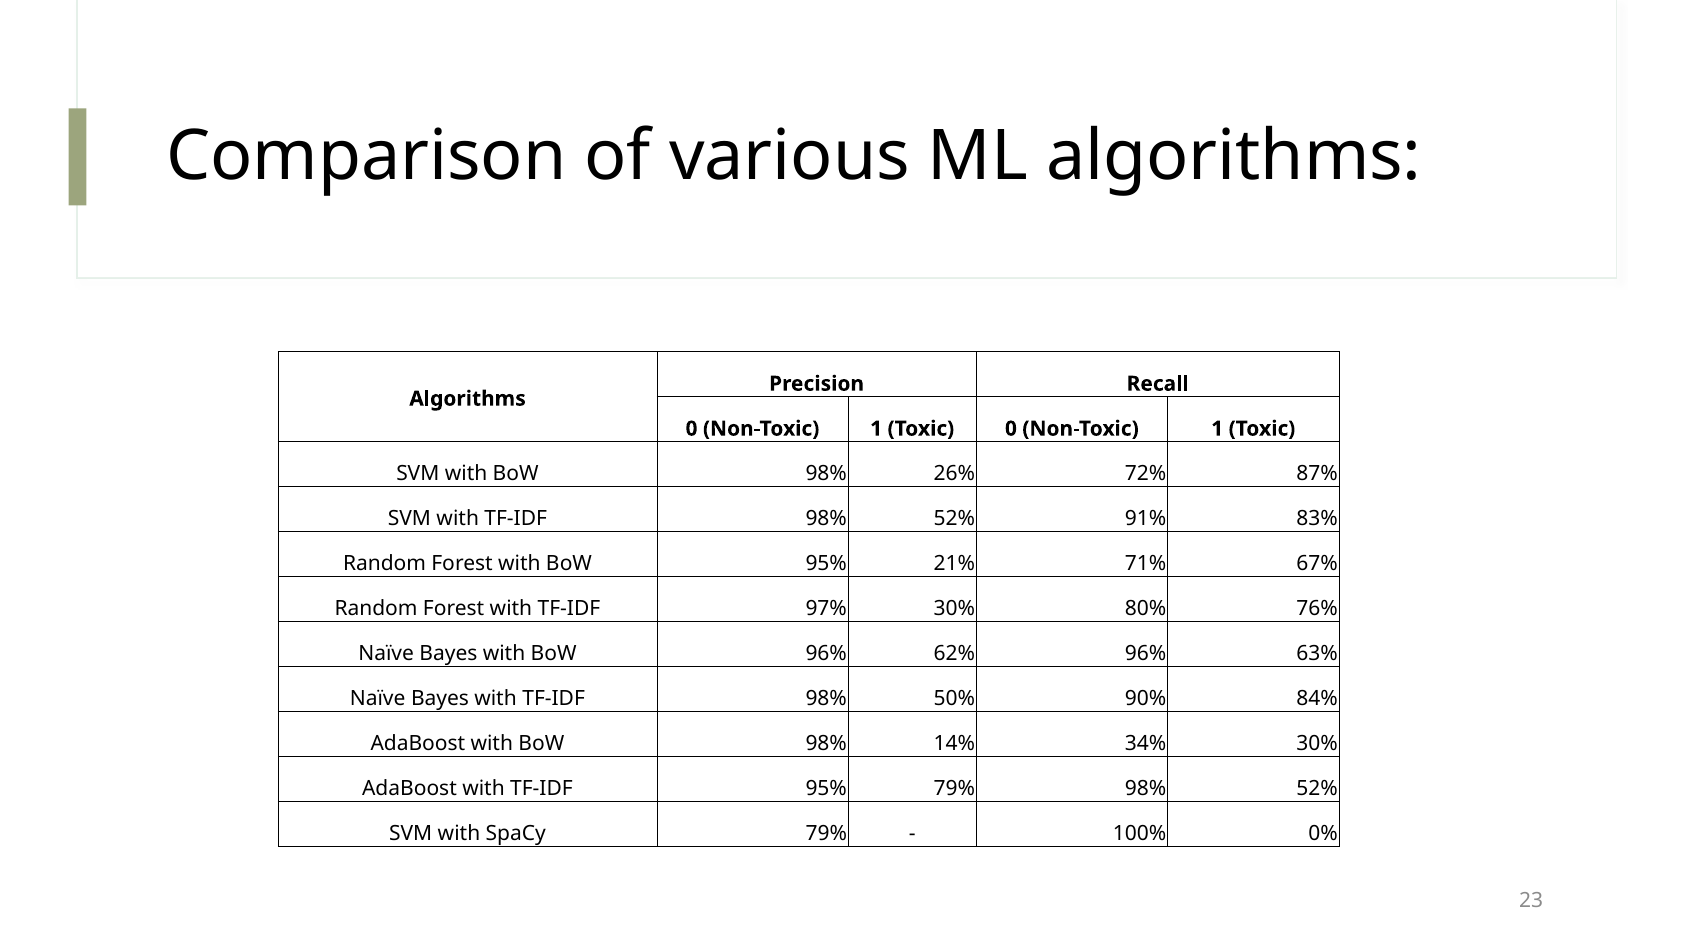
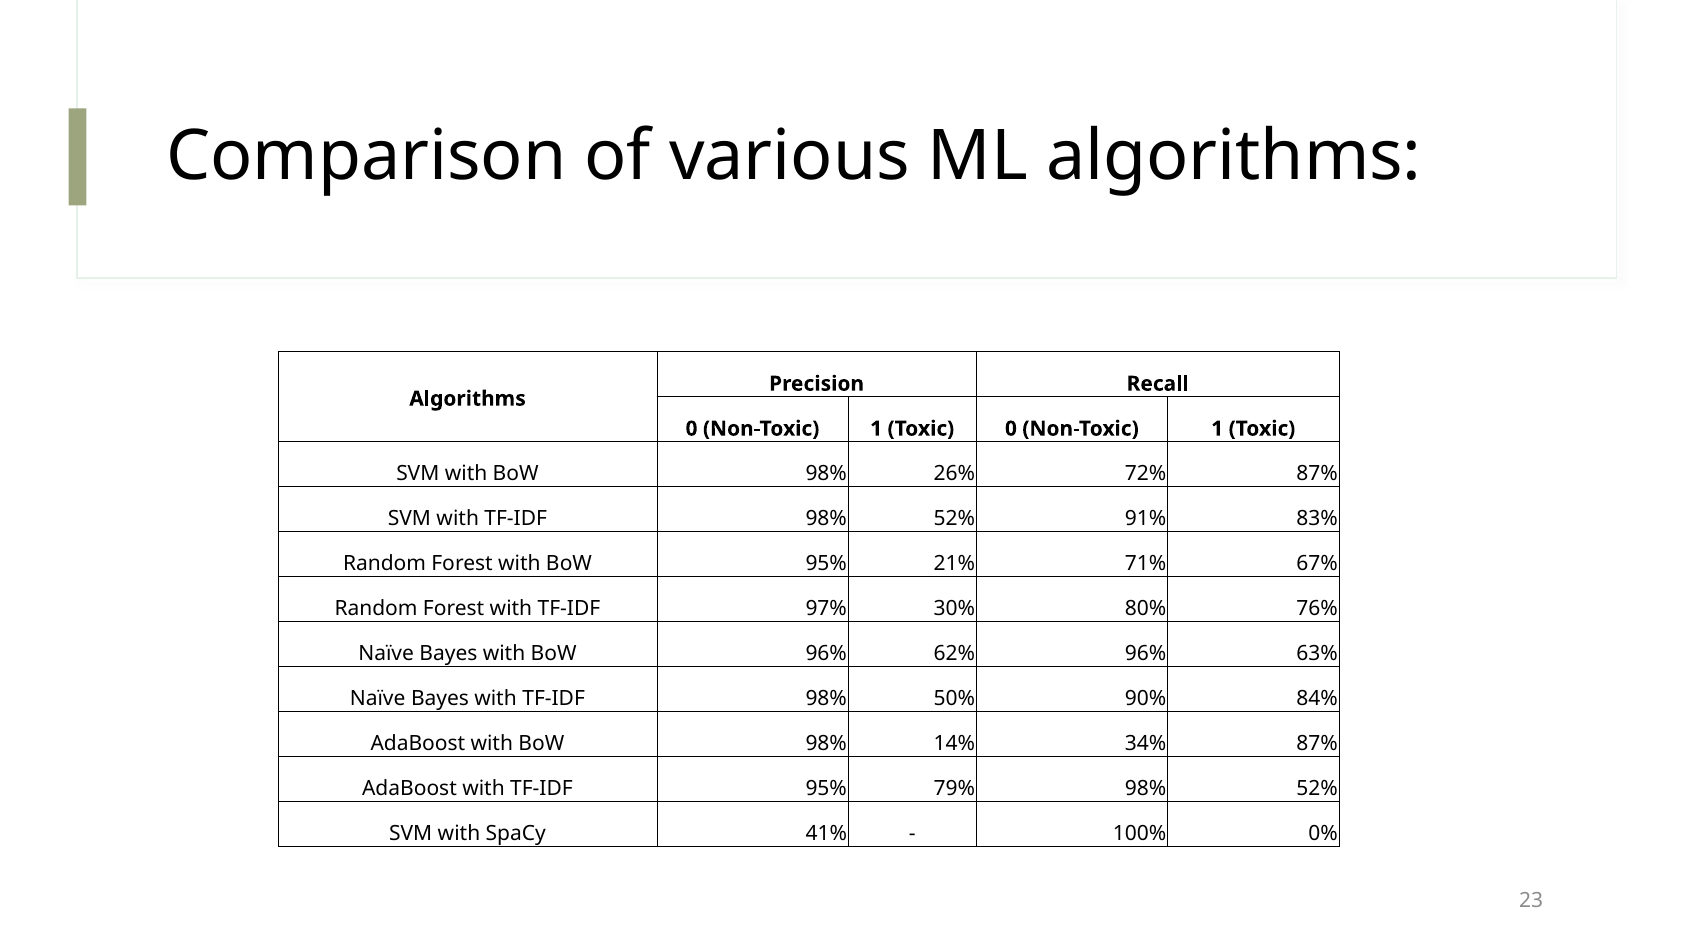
34% 30%: 30% -> 87% (1317, 744)
SpaCy 79%: 79% -> 41% (826, 834)
